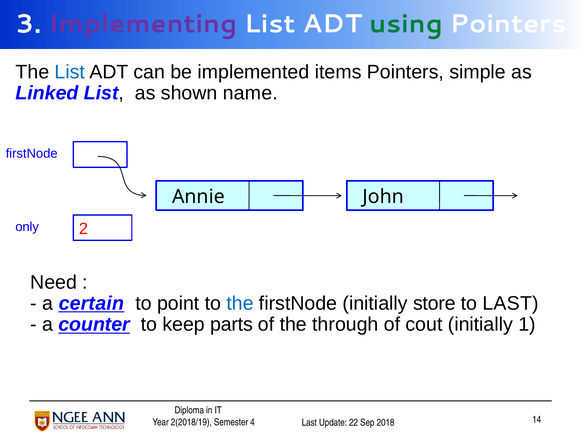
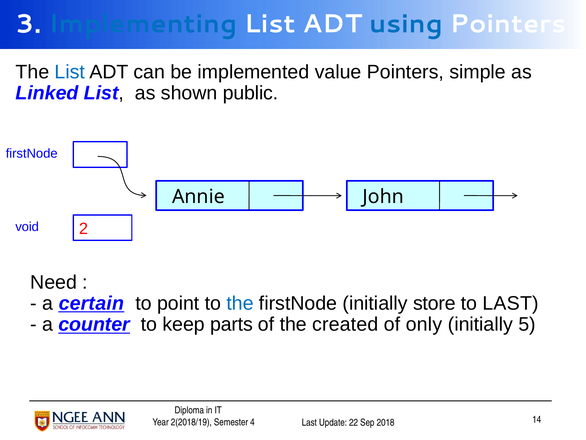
Implementing colour: purple -> blue (143, 24)
using colour: green -> blue (406, 24)
items: items -> value (338, 72)
name: name -> public (251, 93)
only: only -> void (27, 226)
through: through -> created (345, 324)
cout: cout -> only (424, 324)
1: 1 -> 5 (527, 324)
